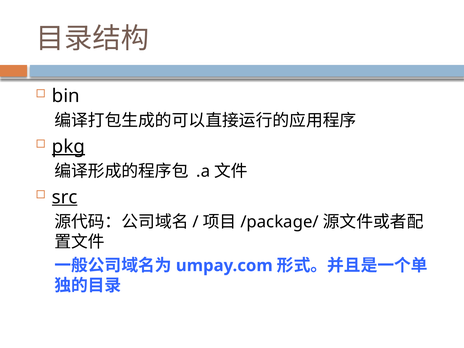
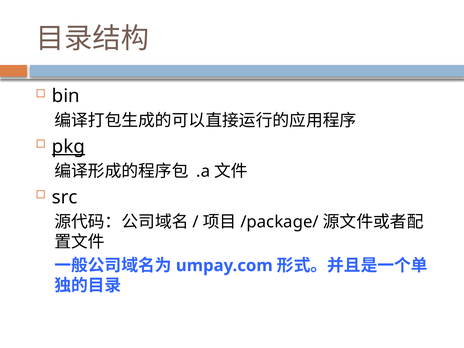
src underline: present -> none (65, 197)
